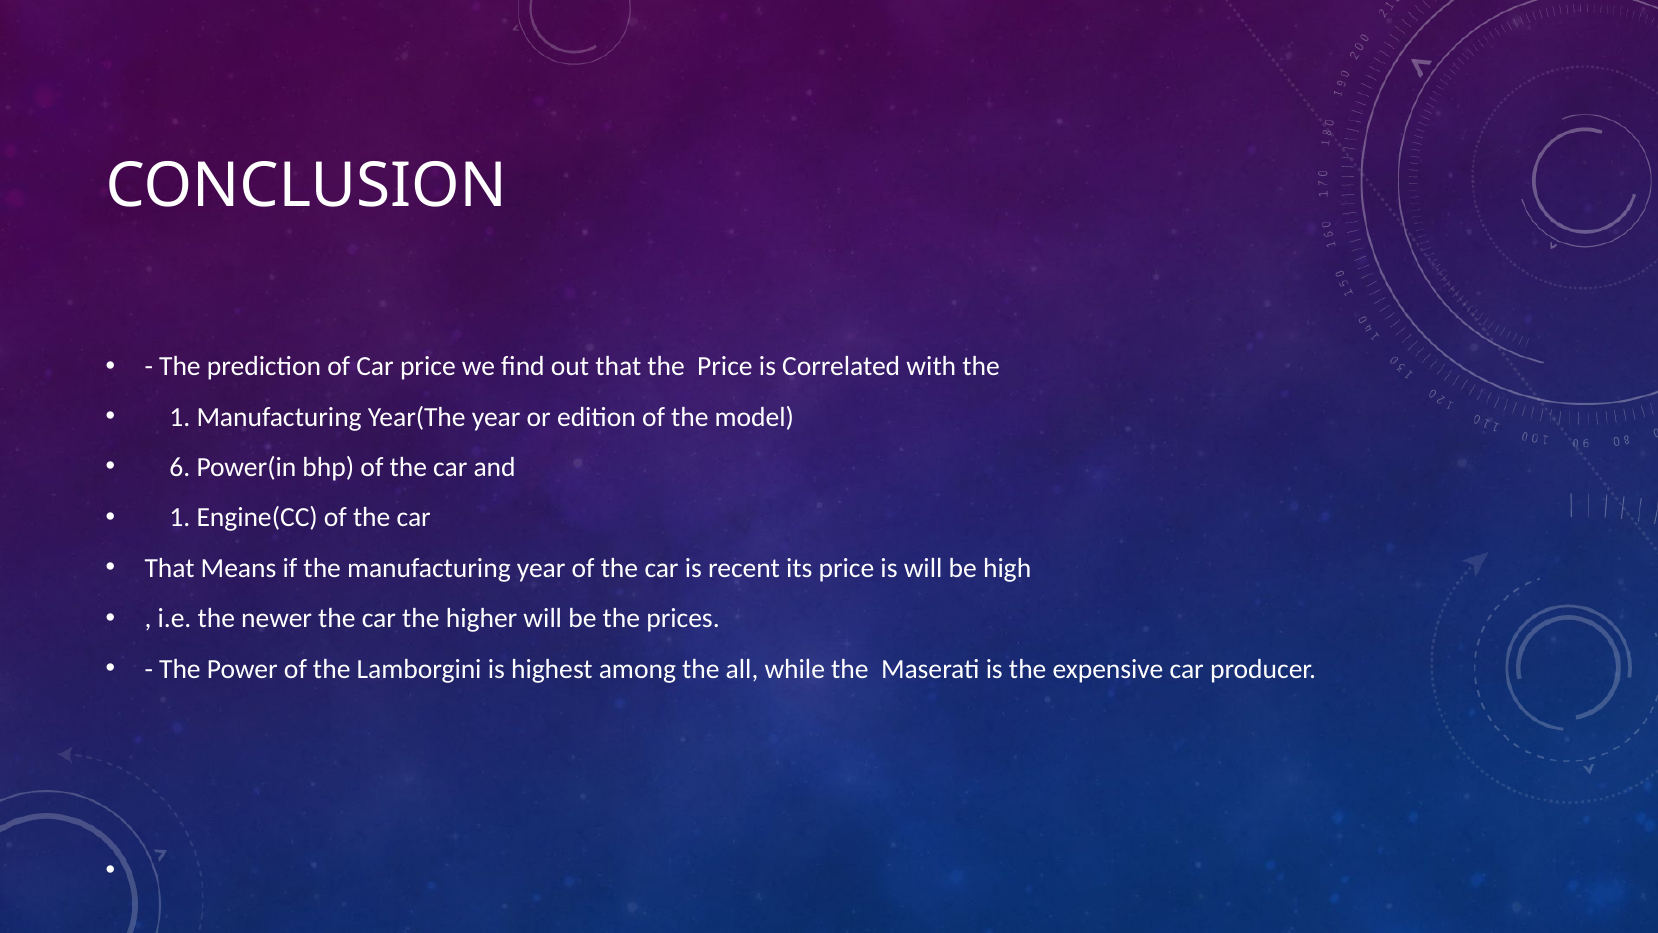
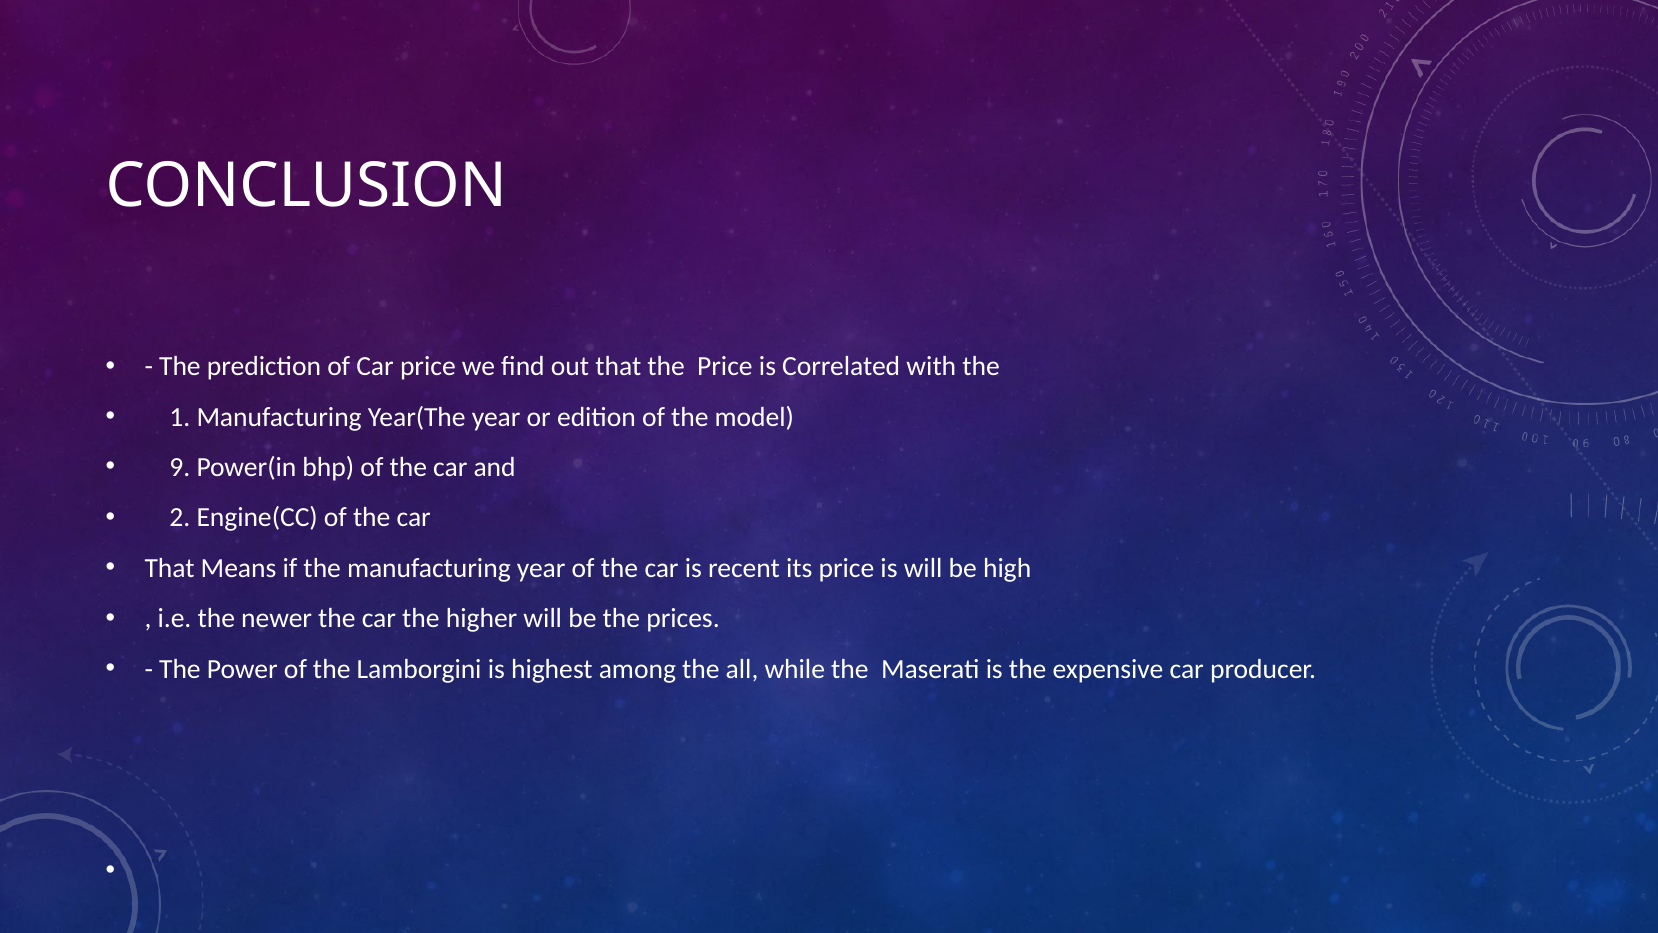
6: 6 -> 9 (180, 467)
1: 1 -> 2 (180, 518)
